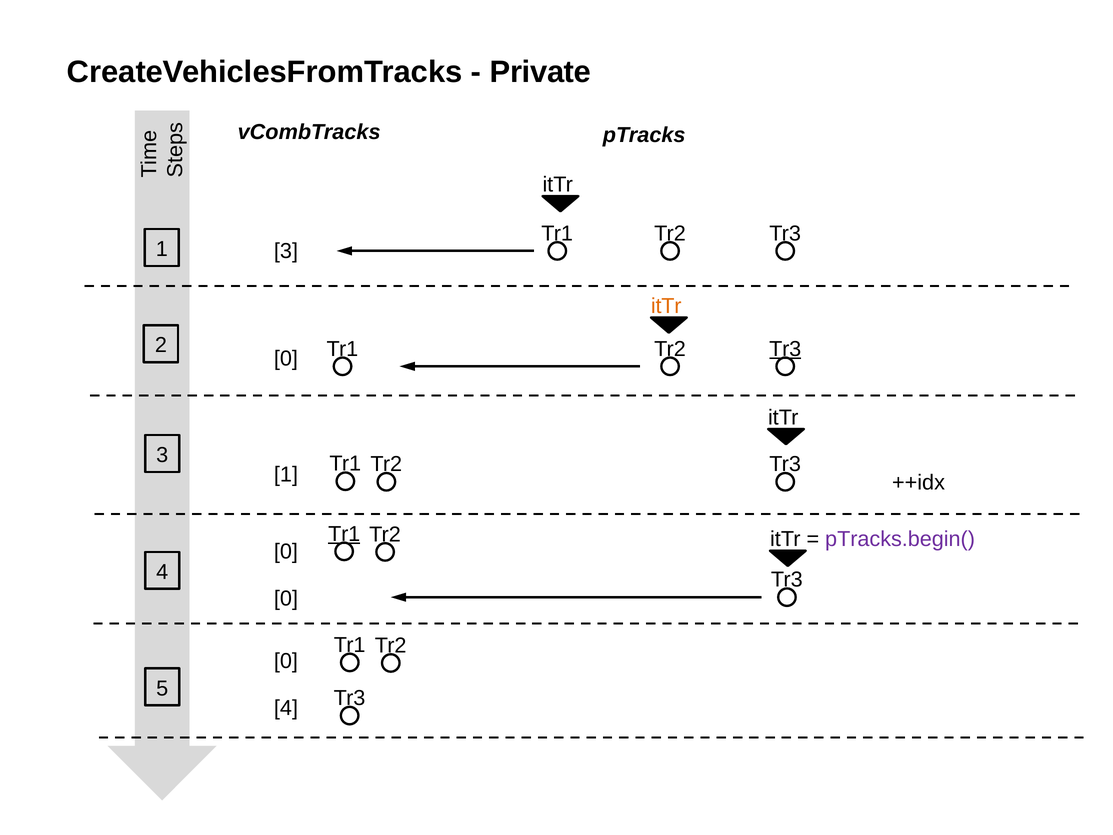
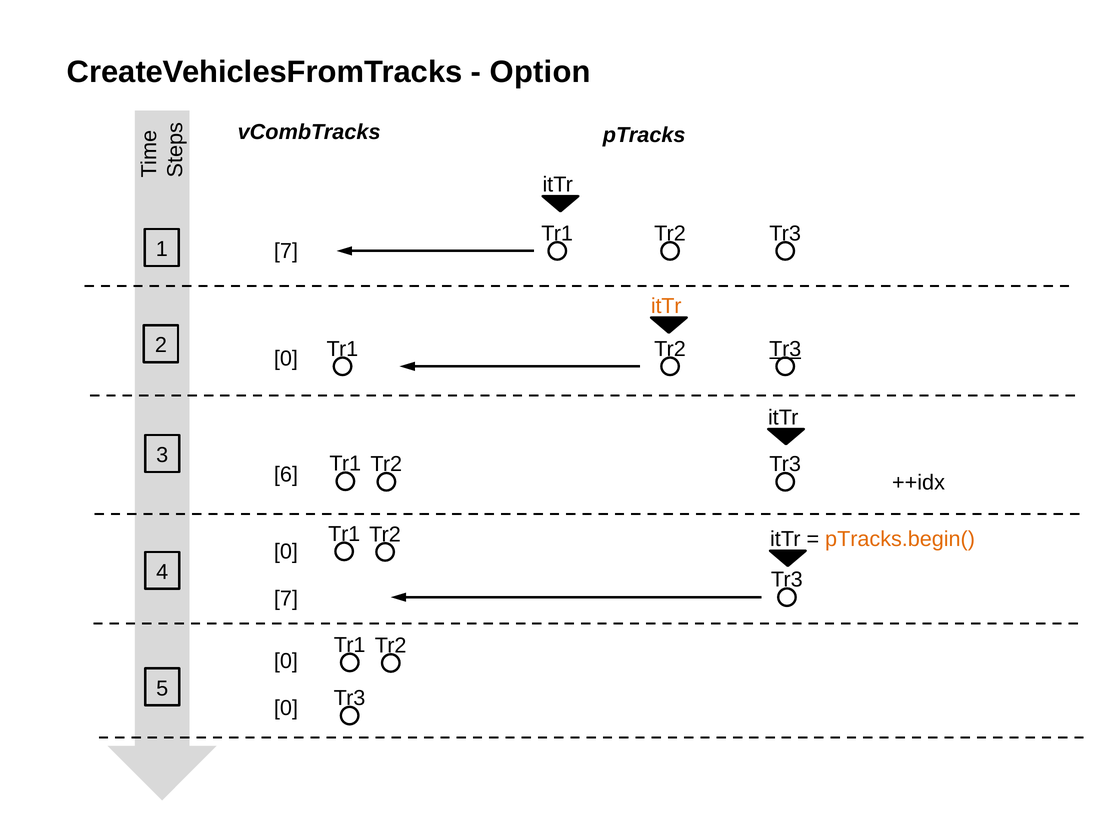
Private: Private -> Option (540, 72)
3: 3 -> 7 (286, 251)
1: 1 -> 6 (286, 474)
Tr1 underline: present -> none (344, 534)
pTracks.begin( colour: purple -> orange (900, 539)
0: 0 -> 7 (286, 598)
4: 4 -> 0 (286, 708)
